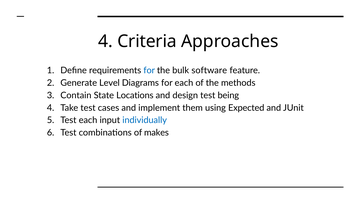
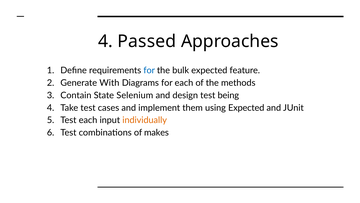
Criteria: Criteria -> Passed (147, 41)
bulk software: software -> expected (209, 70)
Level: Level -> With (109, 83)
Locations: Locations -> Selenium (135, 95)
individually colour: blue -> orange (145, 120)
